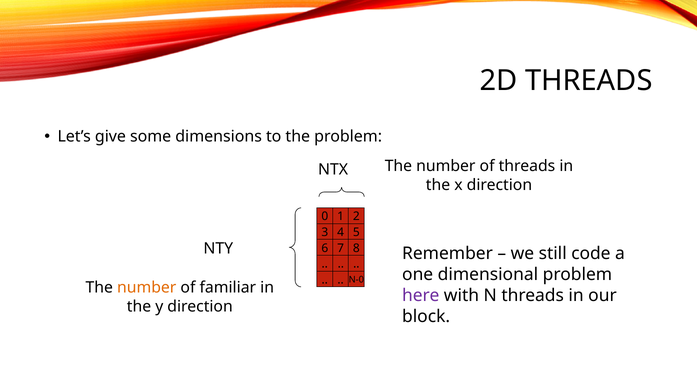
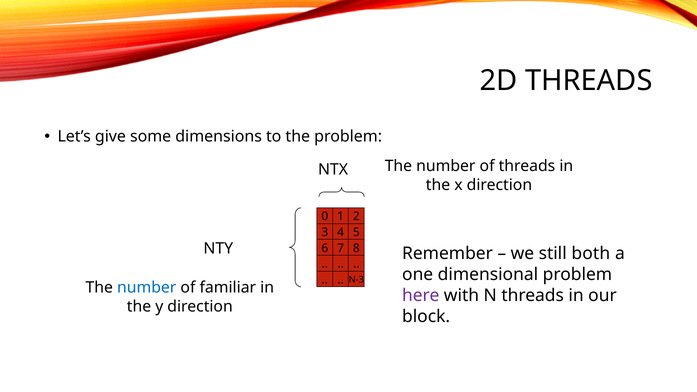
code: code -> both (591, 254)
N-0: N-0 -> N-3 (356, 280)
number colour: orange -> blue (147, 288)
